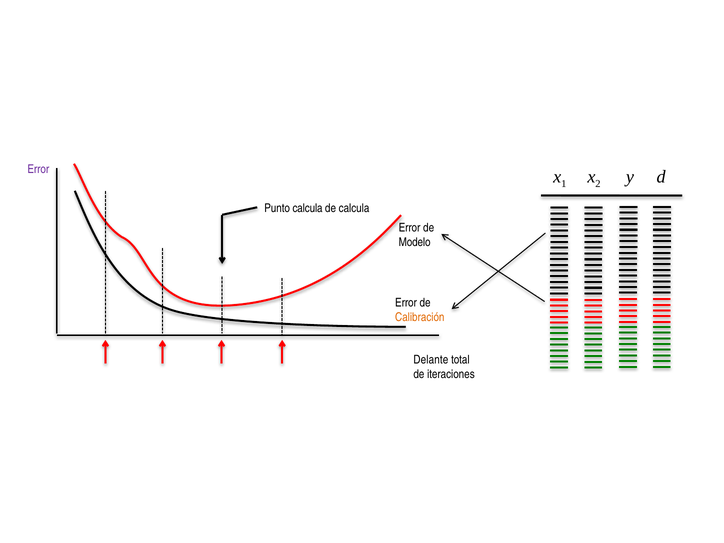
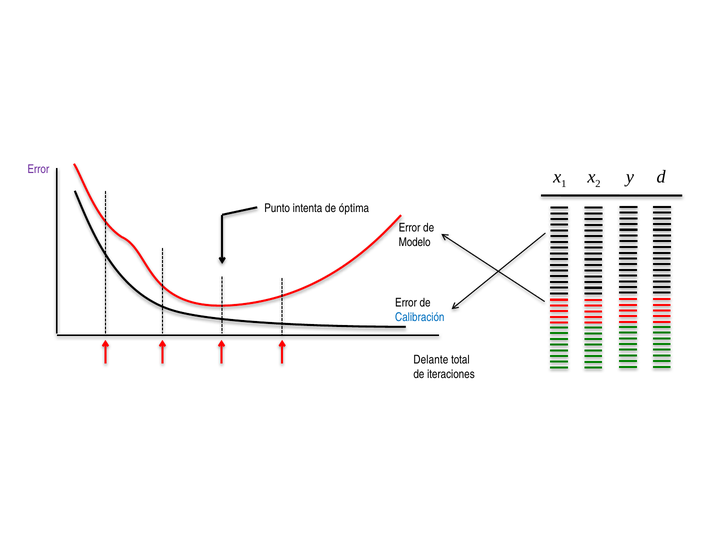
Punto calcula: calcula -> intenta (308, 208)
de calcula: calcula -> óptima (354, 208)
Calibración colour: orange -> blue (420, 317)
